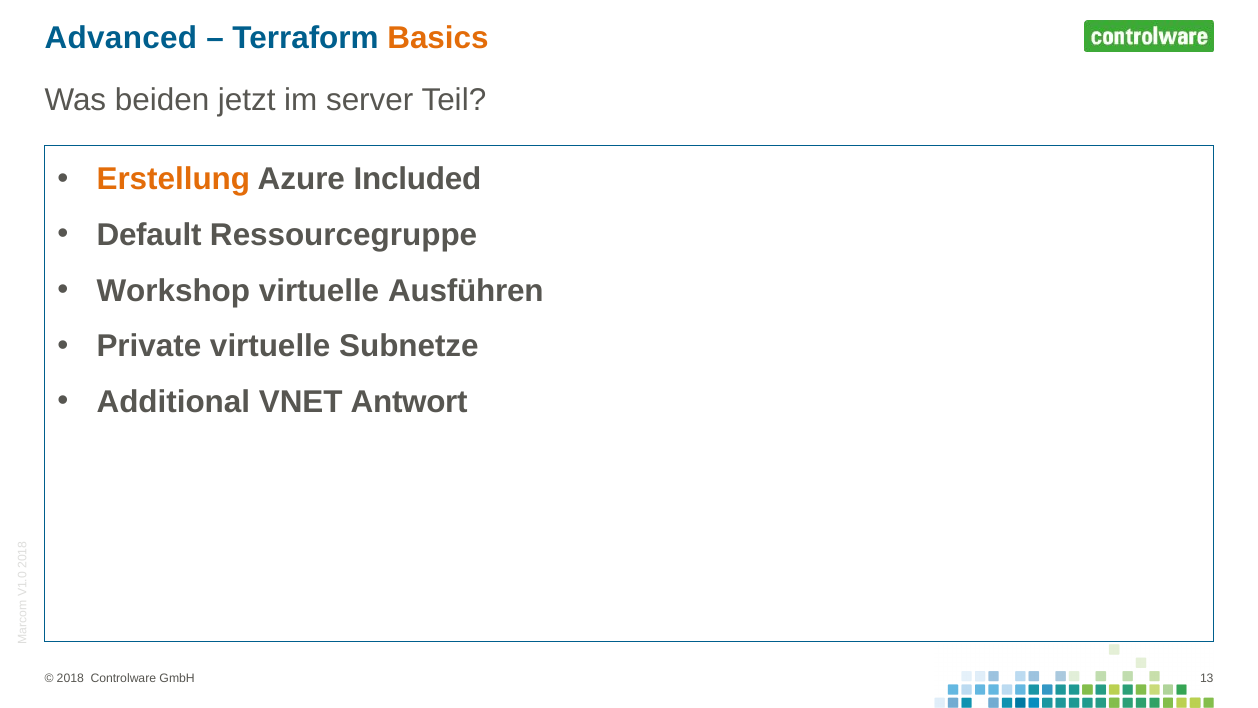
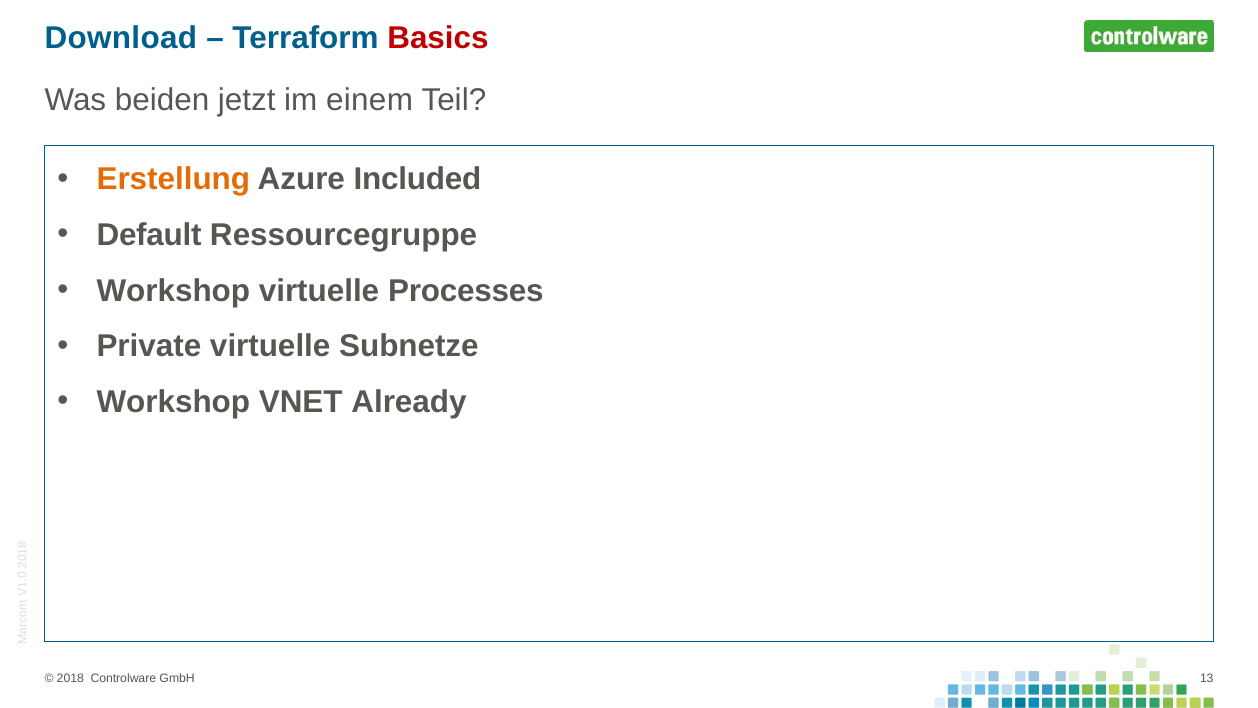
Advanced: Advanced -> Download (121, 38)
Basics colour: orange -> red (438, 38)
server: server -> einem (370, 100)
Ausführen: Ausführen -> Processes (466, 291)
Additional: Additional -> Workshop (173, 402)
Antwort: Antwort -> Already (409, 402)
